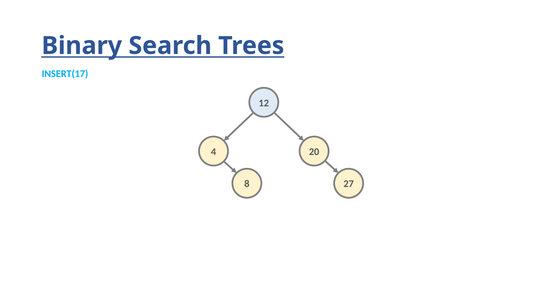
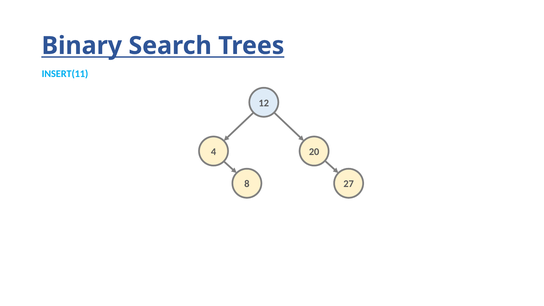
INSERT(17: INSERT(17 -> INSERT(11 (65, 74)
